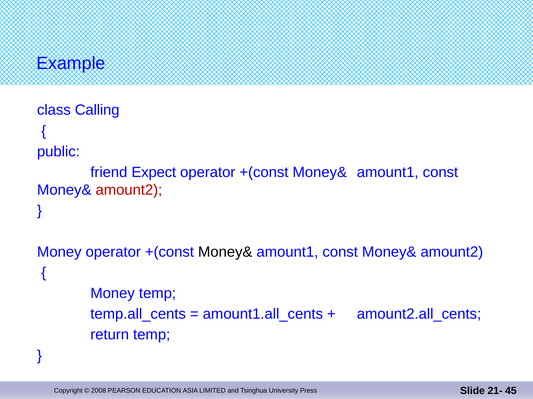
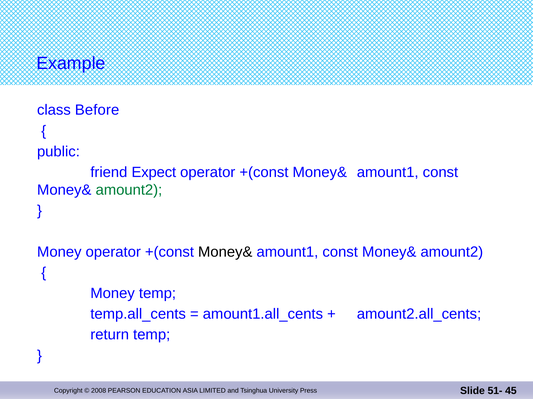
Calling: Calling -> Before (97, 110)
amount2 colour: red -> green (129, 190)
21-: 21- -> 51- (495, 392)
